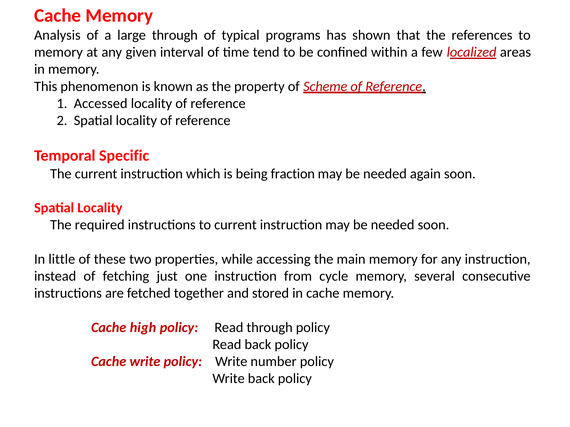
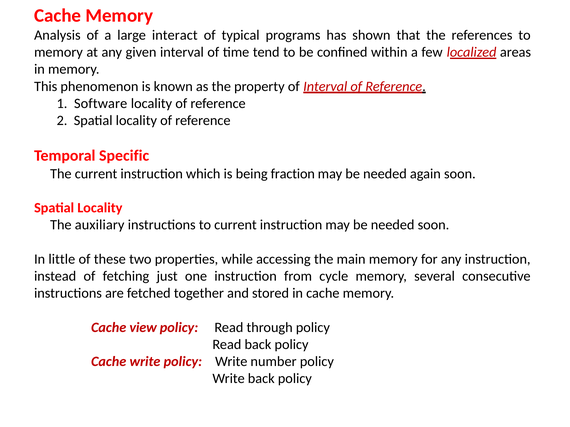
large through: through -> interact (175, 35)
of Scheme: Scheme -> Interval (325, 86)
Accessed: Accessed -> Software (101, 104)
required: required -> auxiliary (100, 225)
high: high -> view (143, 328)
